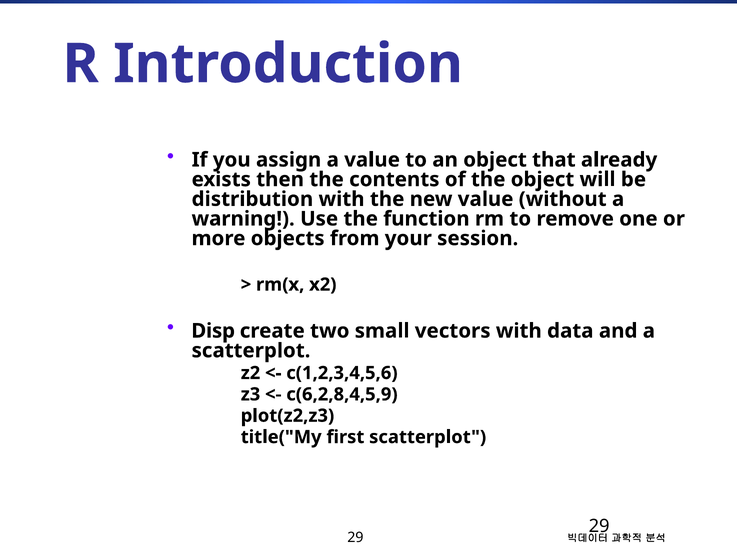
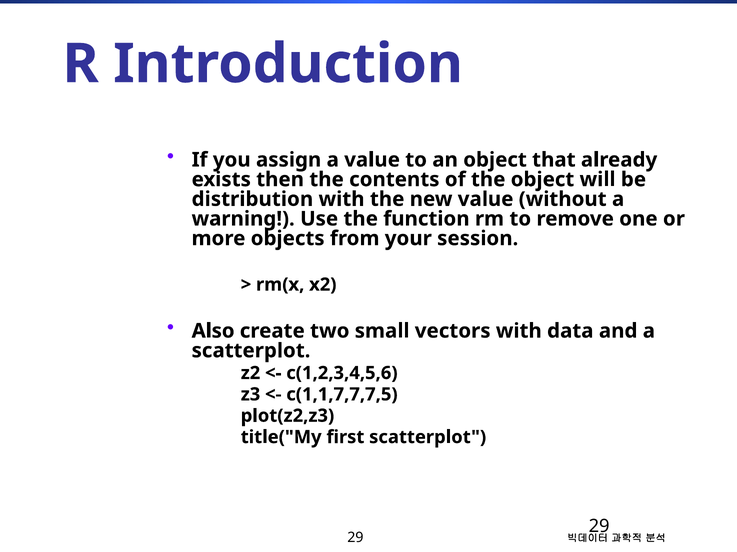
Disp: Disp -> Also (213, 331)
c(6,2,8,4,5,9: c(6,2,8,4,5,9 -> c(1,1,7,7,7,5 (342, 395)
